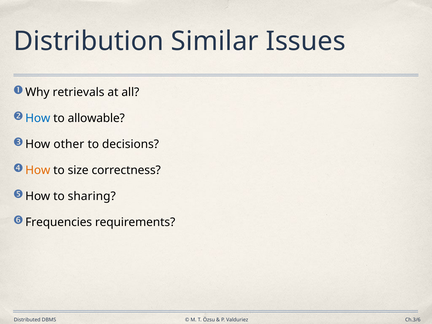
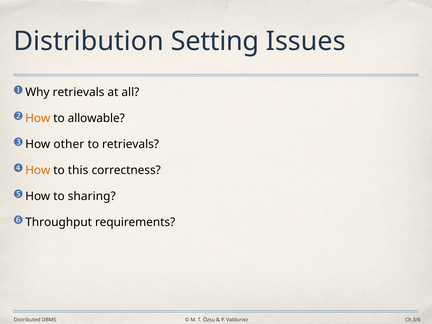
Similar: Similar -> Setting (215, 41)
How colour: blue -> orange (38, 118)
to decisions: decisions -> retrievals (131, 144)
size: size -> this (78, 170)
Frequencies: Frequencies -> Throughput (59, 222)
